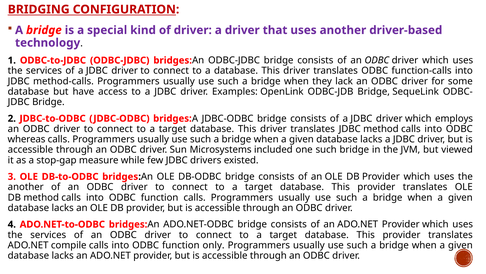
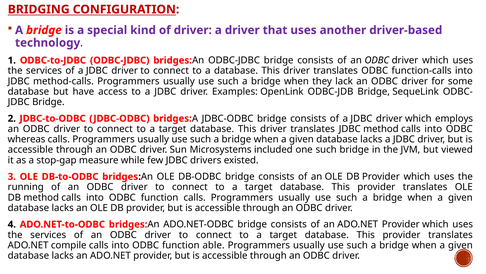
another: another -> running (26, 187)
only: only -> able (214, 245)
